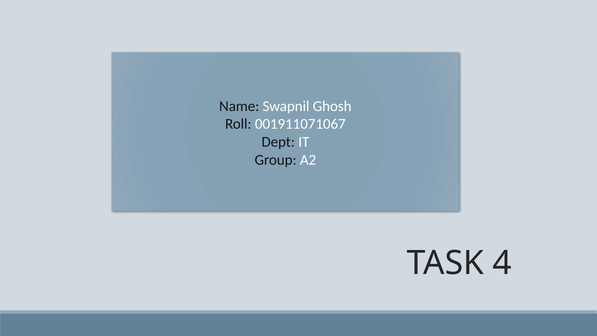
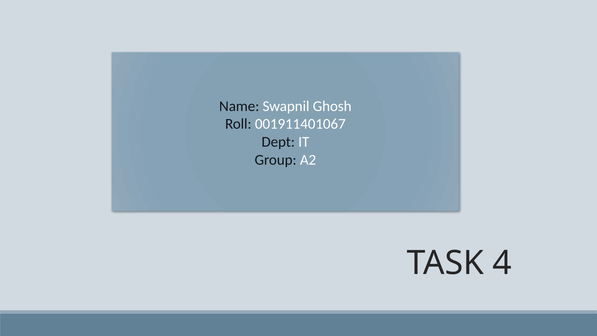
001911071067: 001911071067 -> 001911401067 (300, 124)
